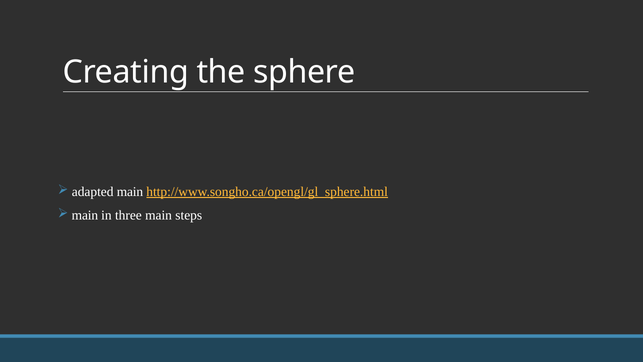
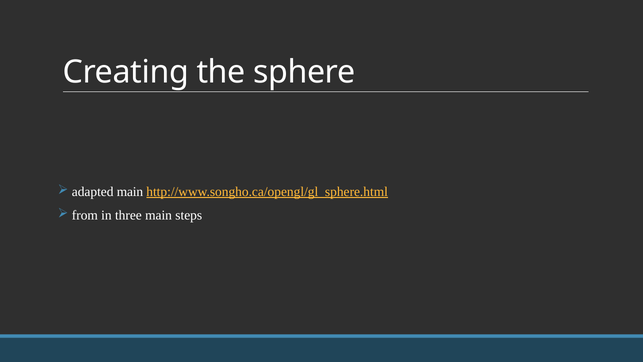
main: main -> from (85, 215)
